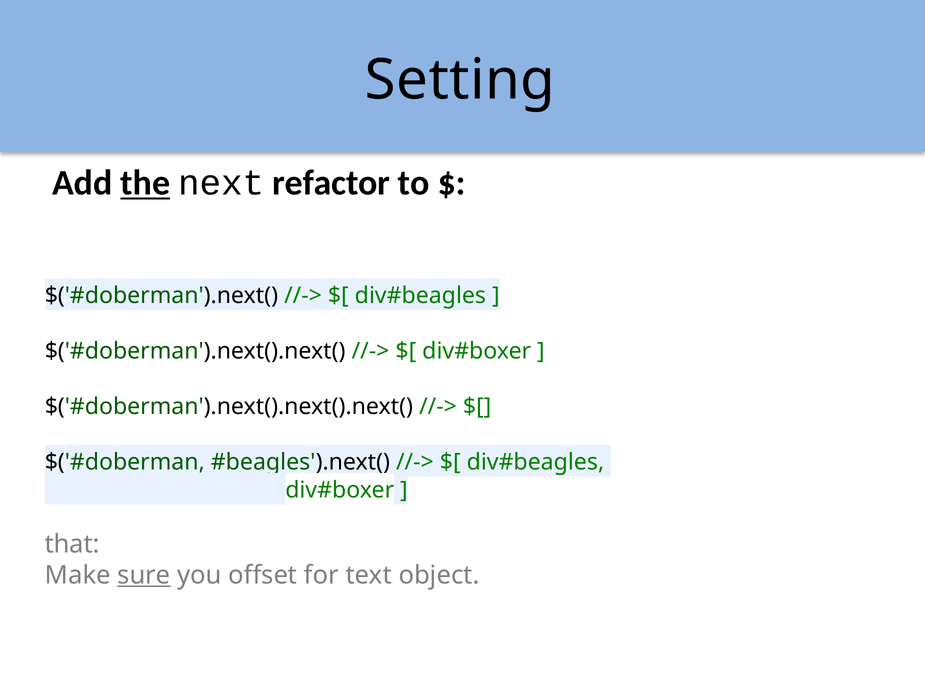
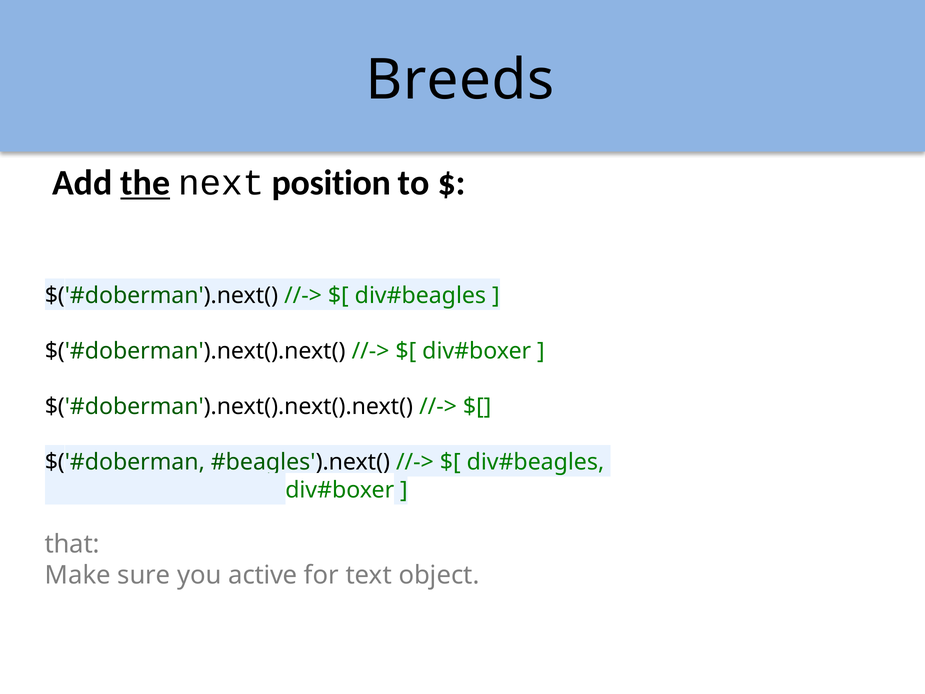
Setting: Setting -> Breeds (460, 80)
refactor: refactor -> position (331, 183)
sure underline: present -> none (144, 575)
offset: offset -> active (263, 575)
